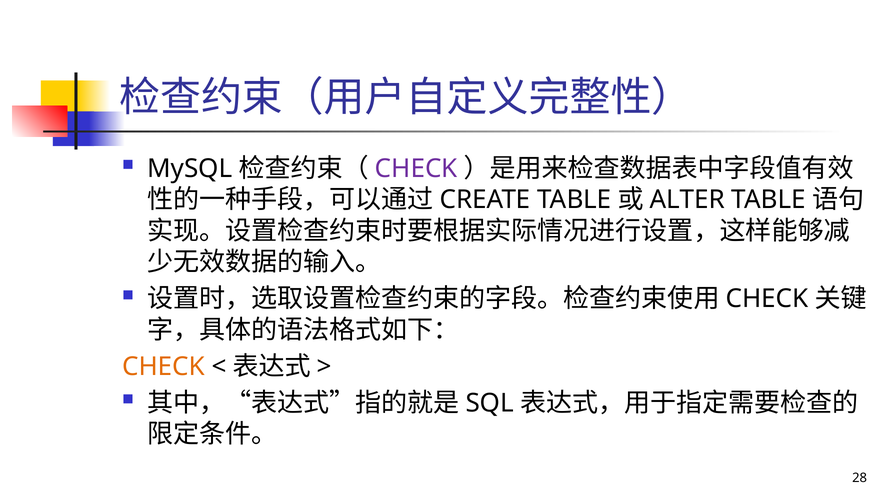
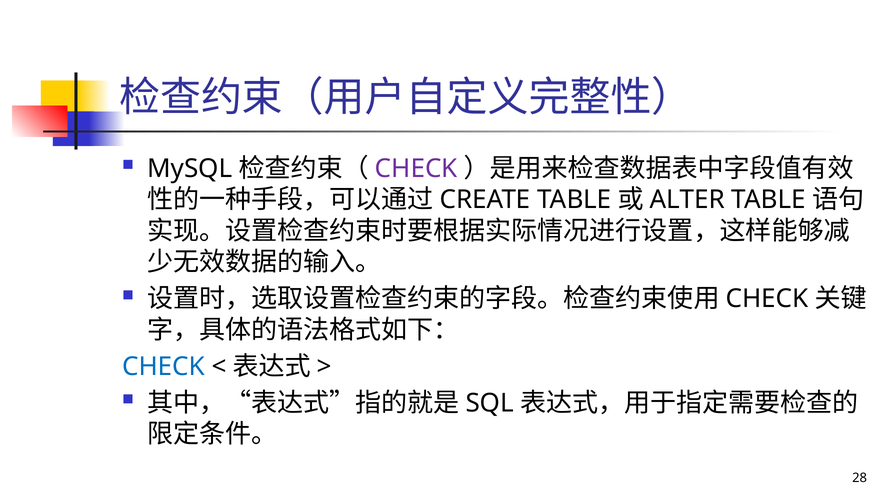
CHECK colour: orange -> blue (164, 367)
